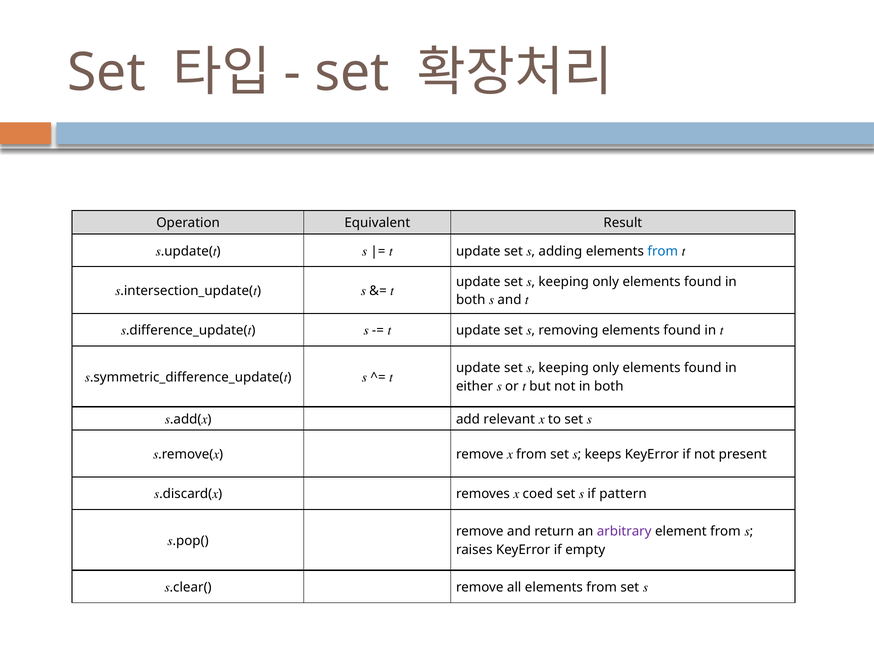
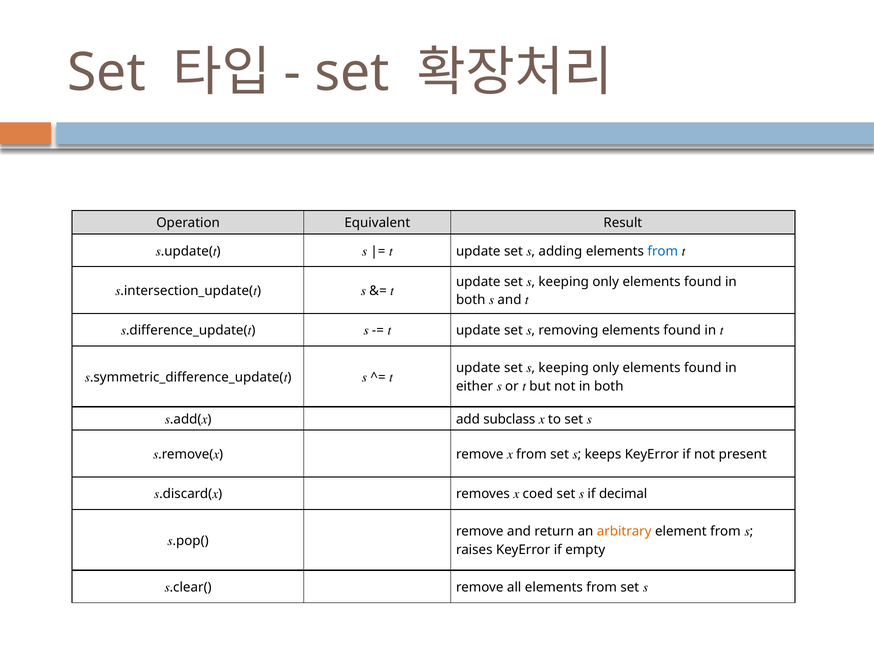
relevant: relevant -> subclass (509, 420)
pattern: pattern -> decimal (623, 494)
arbitrary colour: purple -> orange (624, 532)
